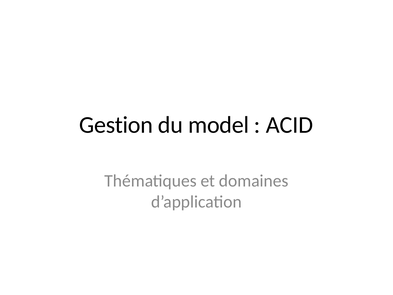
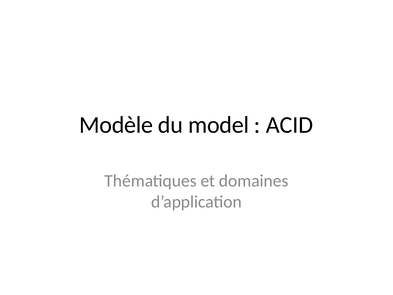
Gestion: Gestion -> Modèle (116, 125)
